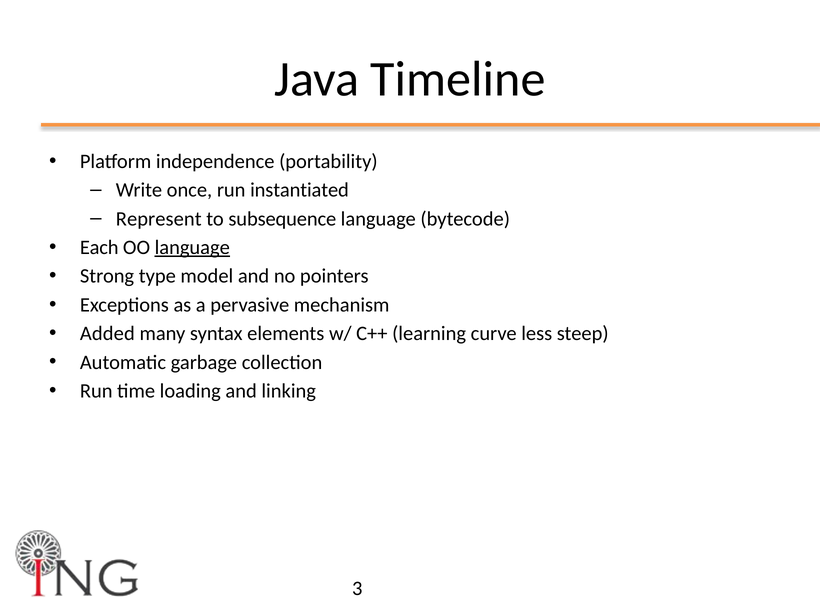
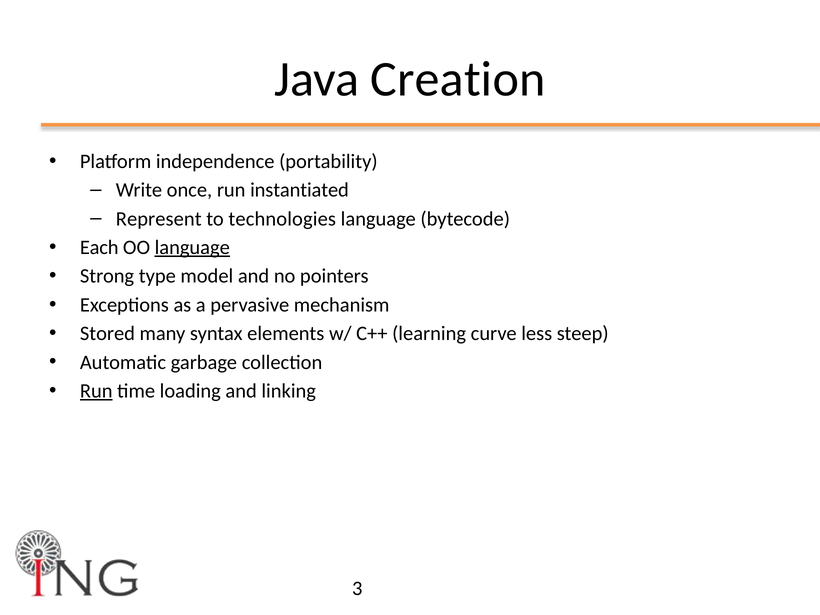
Timeline: Timeline -> Creation (458, 79)
subsequence: subsequence -> technologies (282, 219)
Added: Added -> Stored (107, 334)
Run underline: none -> present (96, 391)
